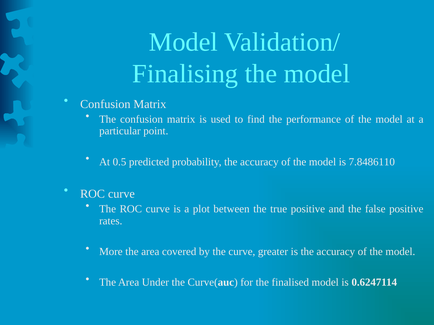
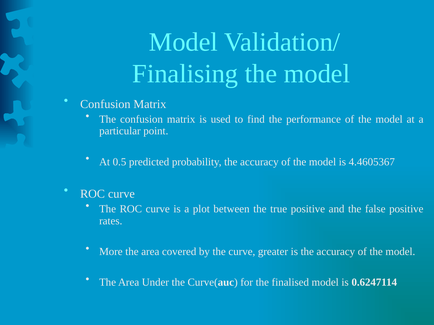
7.8486110: 7.8486110 -> 4.4605367 (372, 162)
